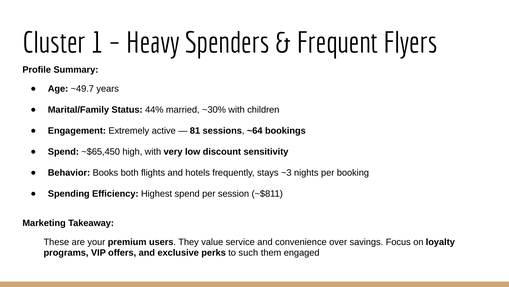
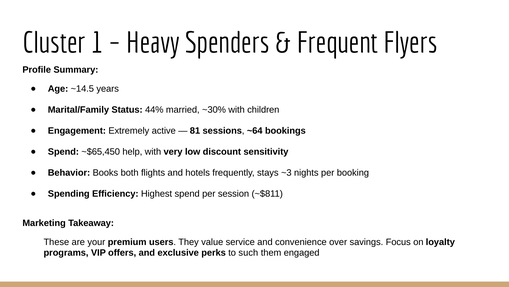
~49.7: ~49.7 -> ~14.5 (82, 88)
high: high -> help (132, 151)
